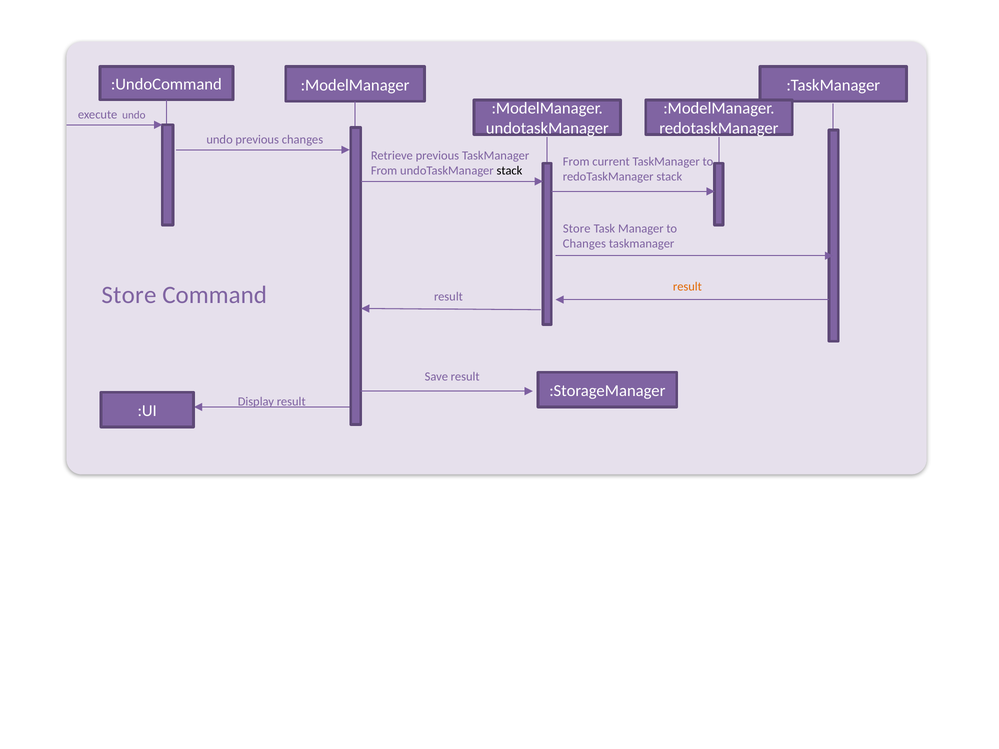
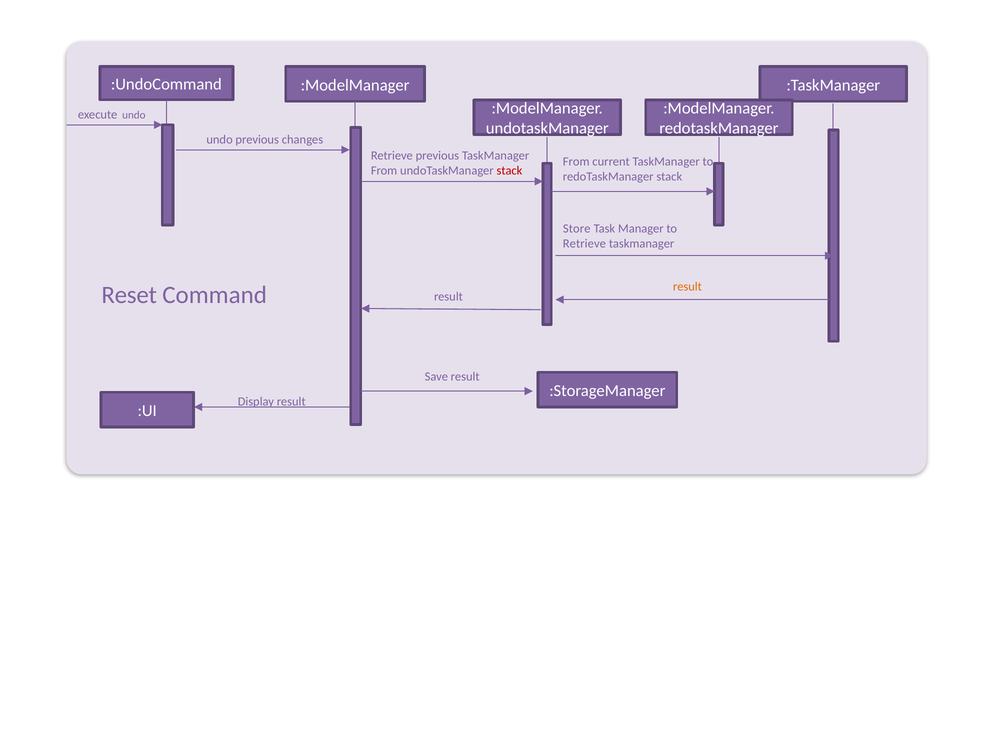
stack colour: black -> red (509, 171)
Changes: Changes -> Retrieve (584, 244)
Store: Store -> Reset (129, 295)
